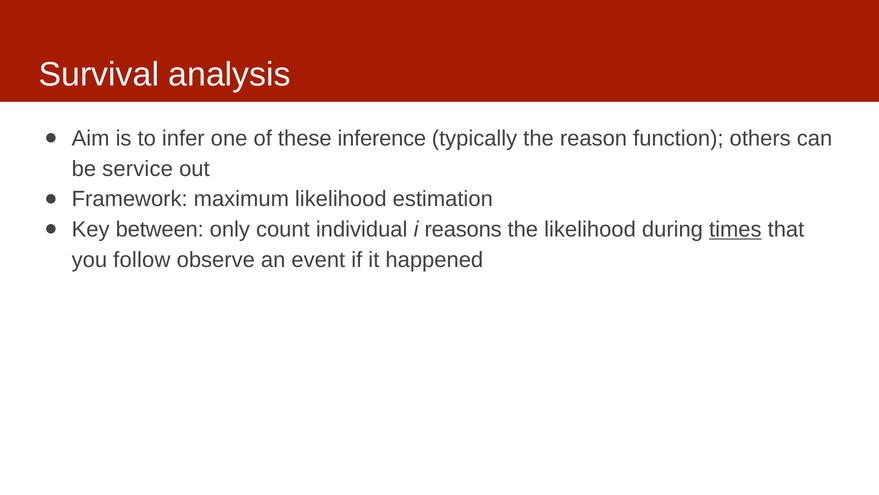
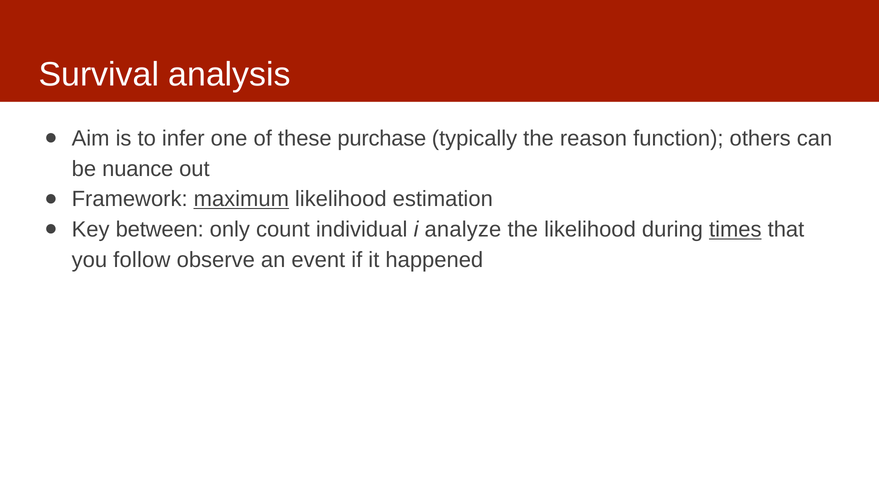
inference: inference -> purchase (382, 138)
service: service -> nuance (138, 169)
maximum underline: none -> present (241, 199)
reasons: reasons -> analyze (463, 229)
